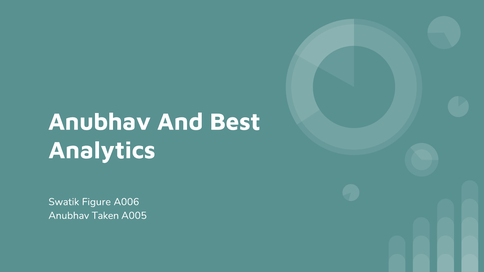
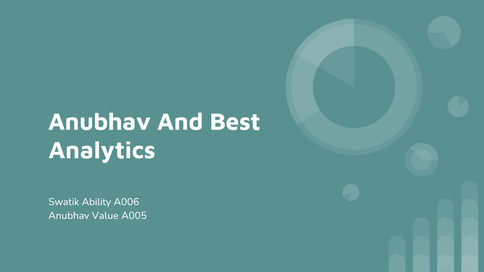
Figure: Figure -> Ability (96, 202)
Taken: Taken -> Value (105, 216)
